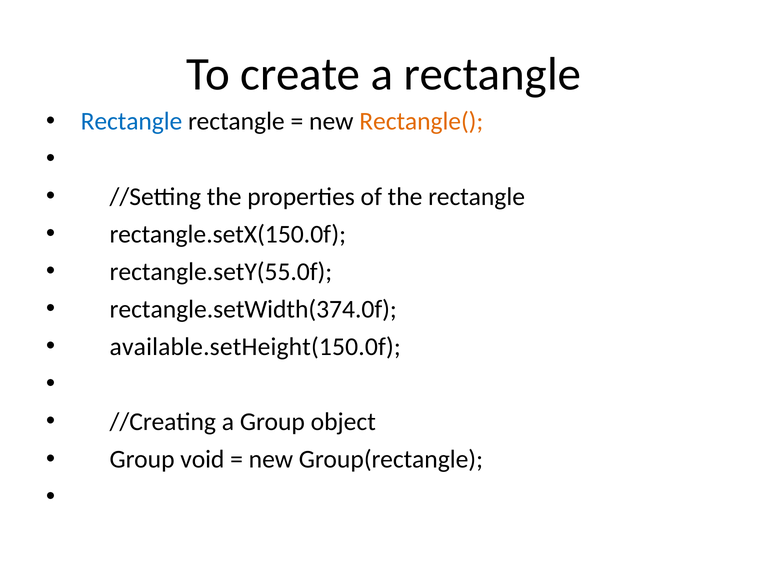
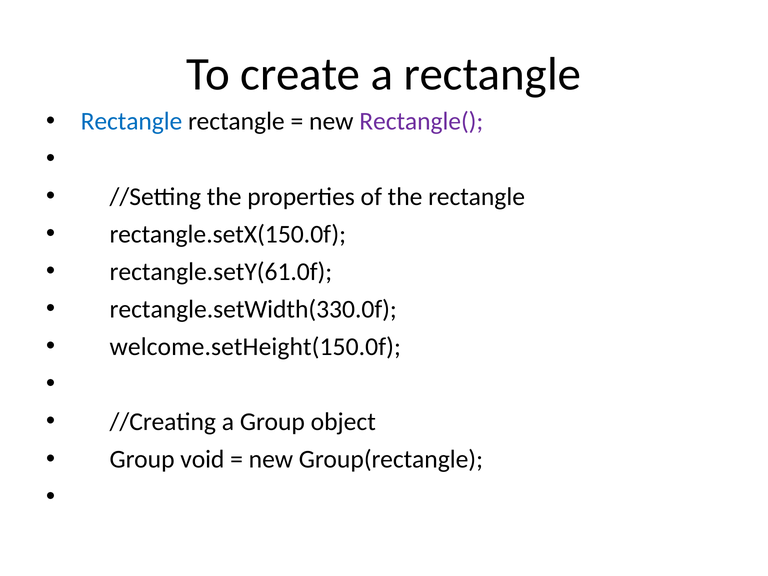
Rectangle( colour: orange -> purple (421, 122)
rectangle.setY(55.0f: rectangle.setY(55.0f -> rectangle.setY(61.0f (221, 272)
rectangle.setWidth(374.0f: rectangle.setWidth(374.0f -> rectangle.setWidth(330.0f (253, 309)
available.setHeight(150.0f: available.setHeight(150.0f -> welcome.setHeight(150.0f (255, 347)
